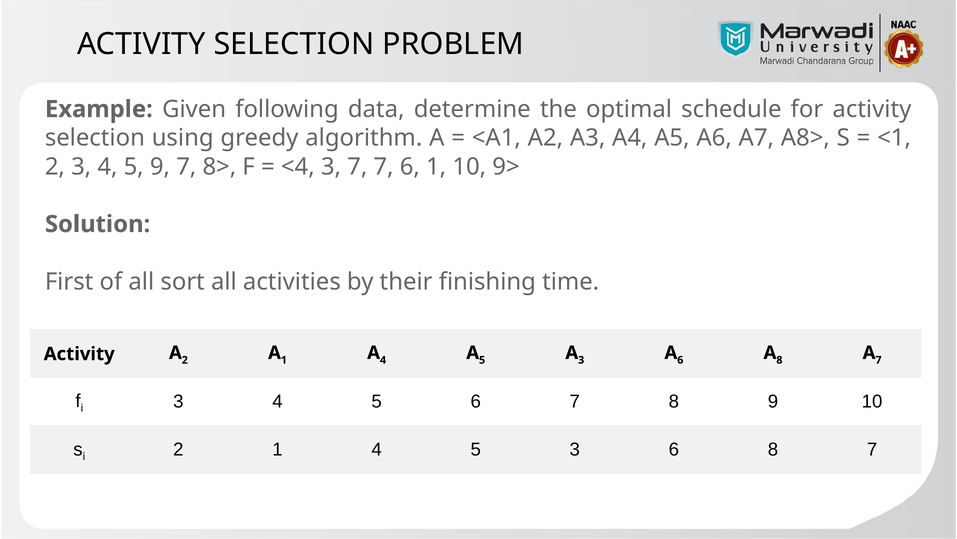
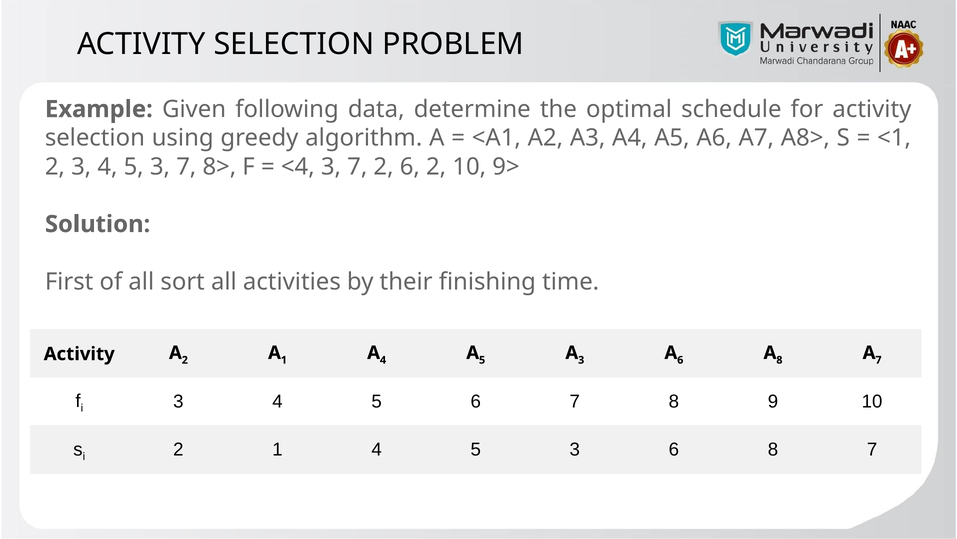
3 4 5 9: 9 -> 3 (160, 167)
7 7: 7 -> 2 (384, 167)
6 1: 1 -> 2 (436, 167)
